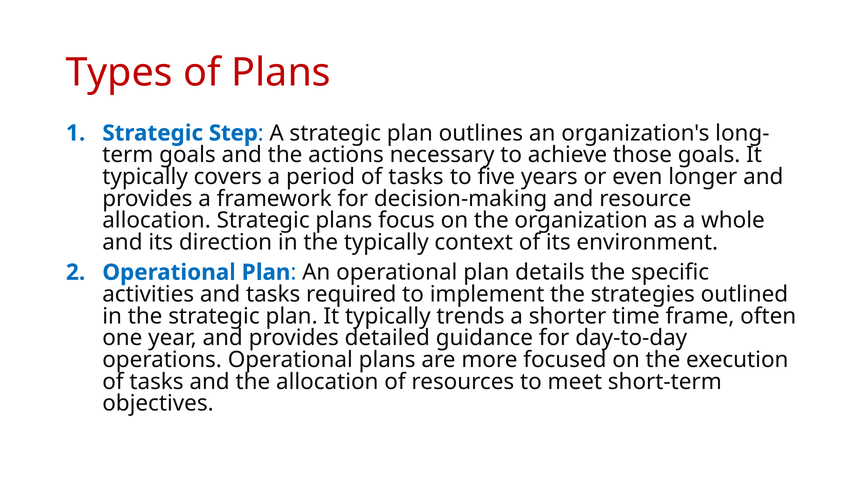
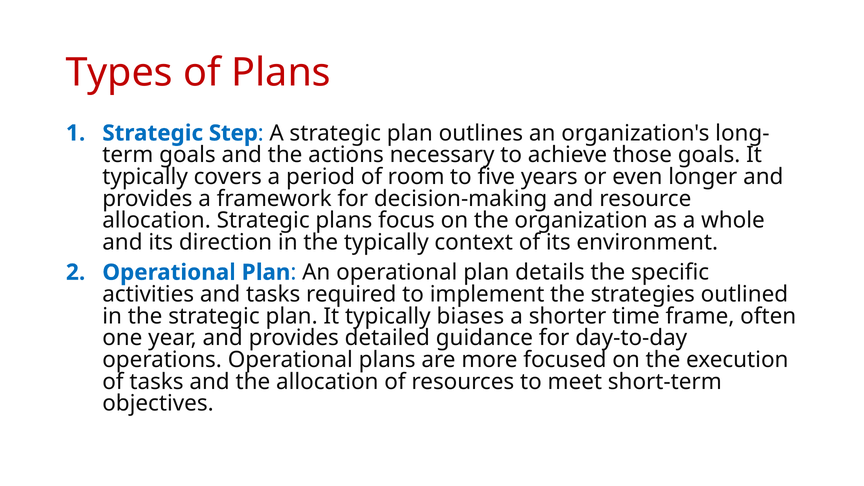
period of tasks: tasks -> room (416, 177)
trends: trends -> biases (470, 316)
